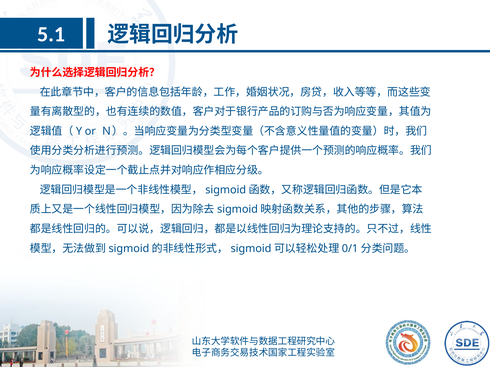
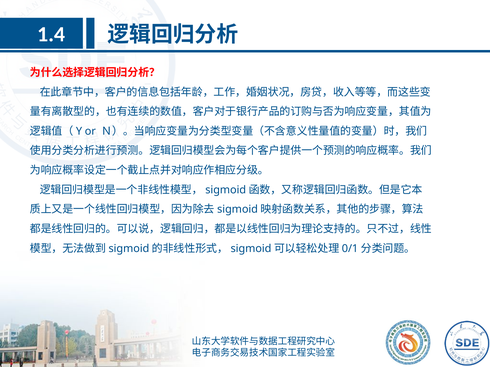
5.1: 5.1 -> 1.4 (51, 34)
